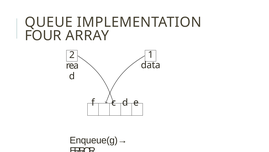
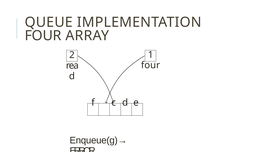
data: data -> four (151, 65)
